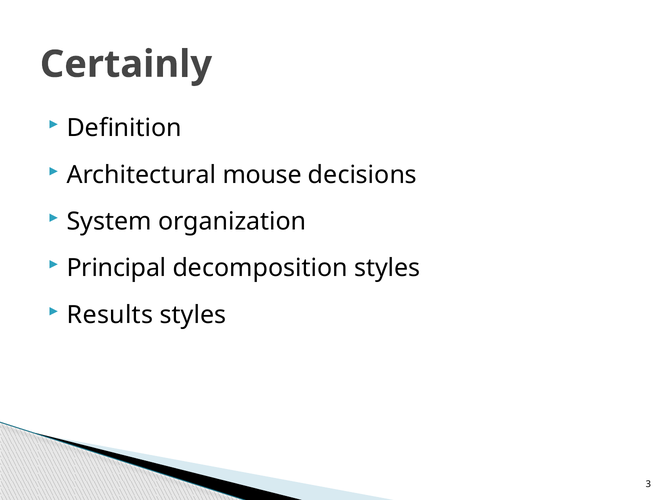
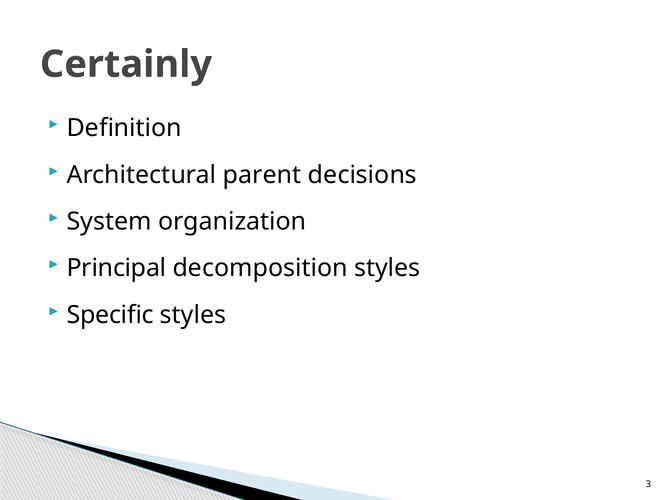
mouse: mouse -> parent (262, 175)
Results: Results -> Specific (110, 315)
